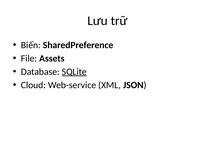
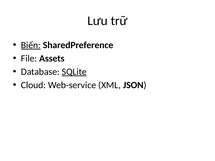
Biến underline: none -> present (31, 45)
